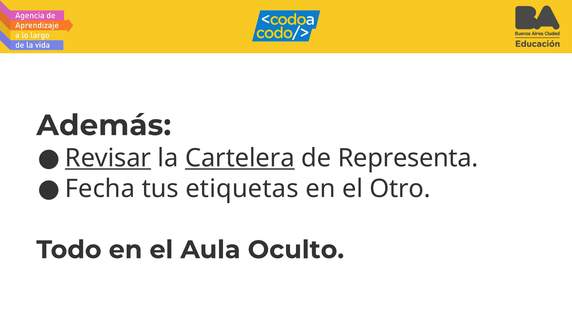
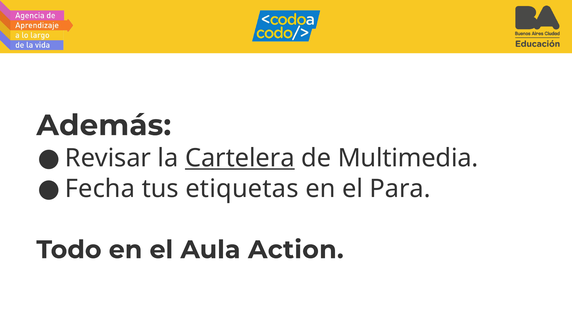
Revisar underline: present -> none (108, 158)
Representa: Representa -> Multimedia (408, 158)
Otro: Otro -> Para (400, 189)
Oculto: Oculto -> Action (296, 250)
